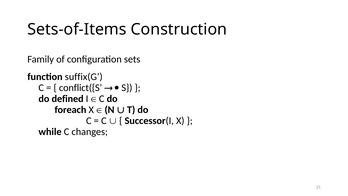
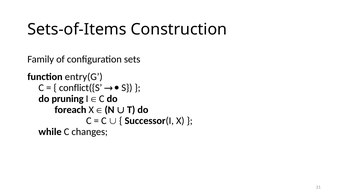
suffix(G: suffix(G -> entry(G (84, 77)
defined: defined -> pruning (68, 99)
